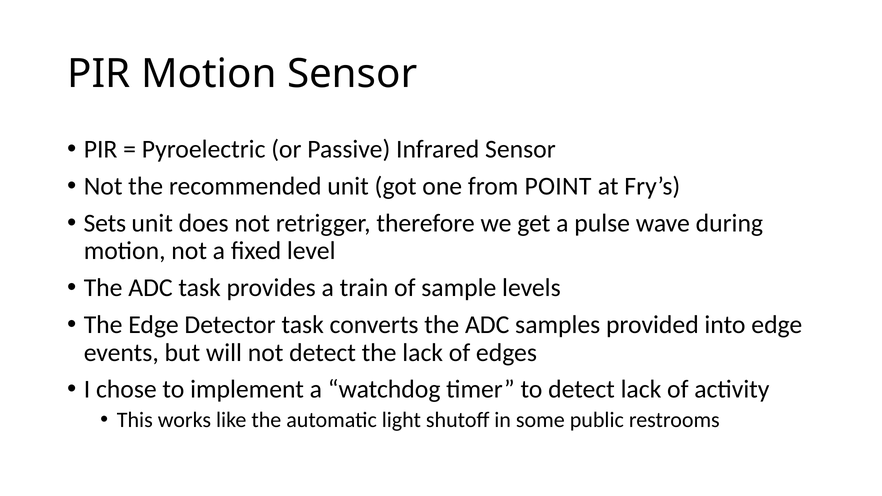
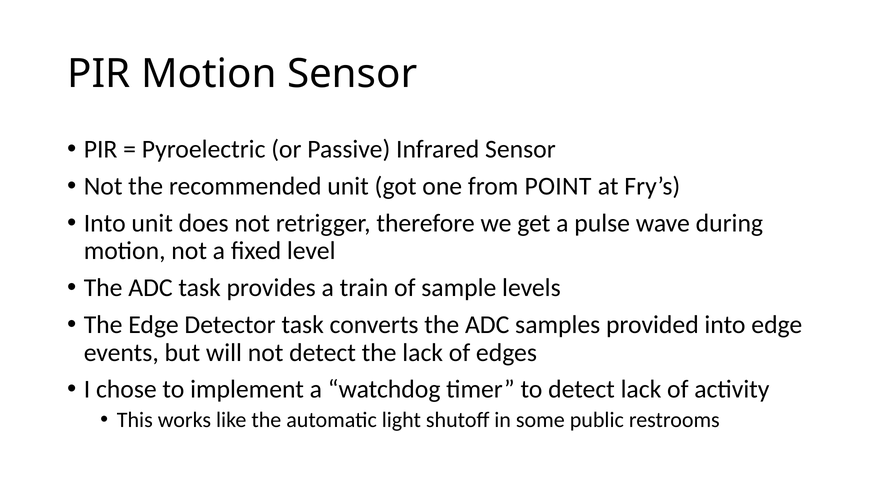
Sets: Sets -> Into (105, 223)
